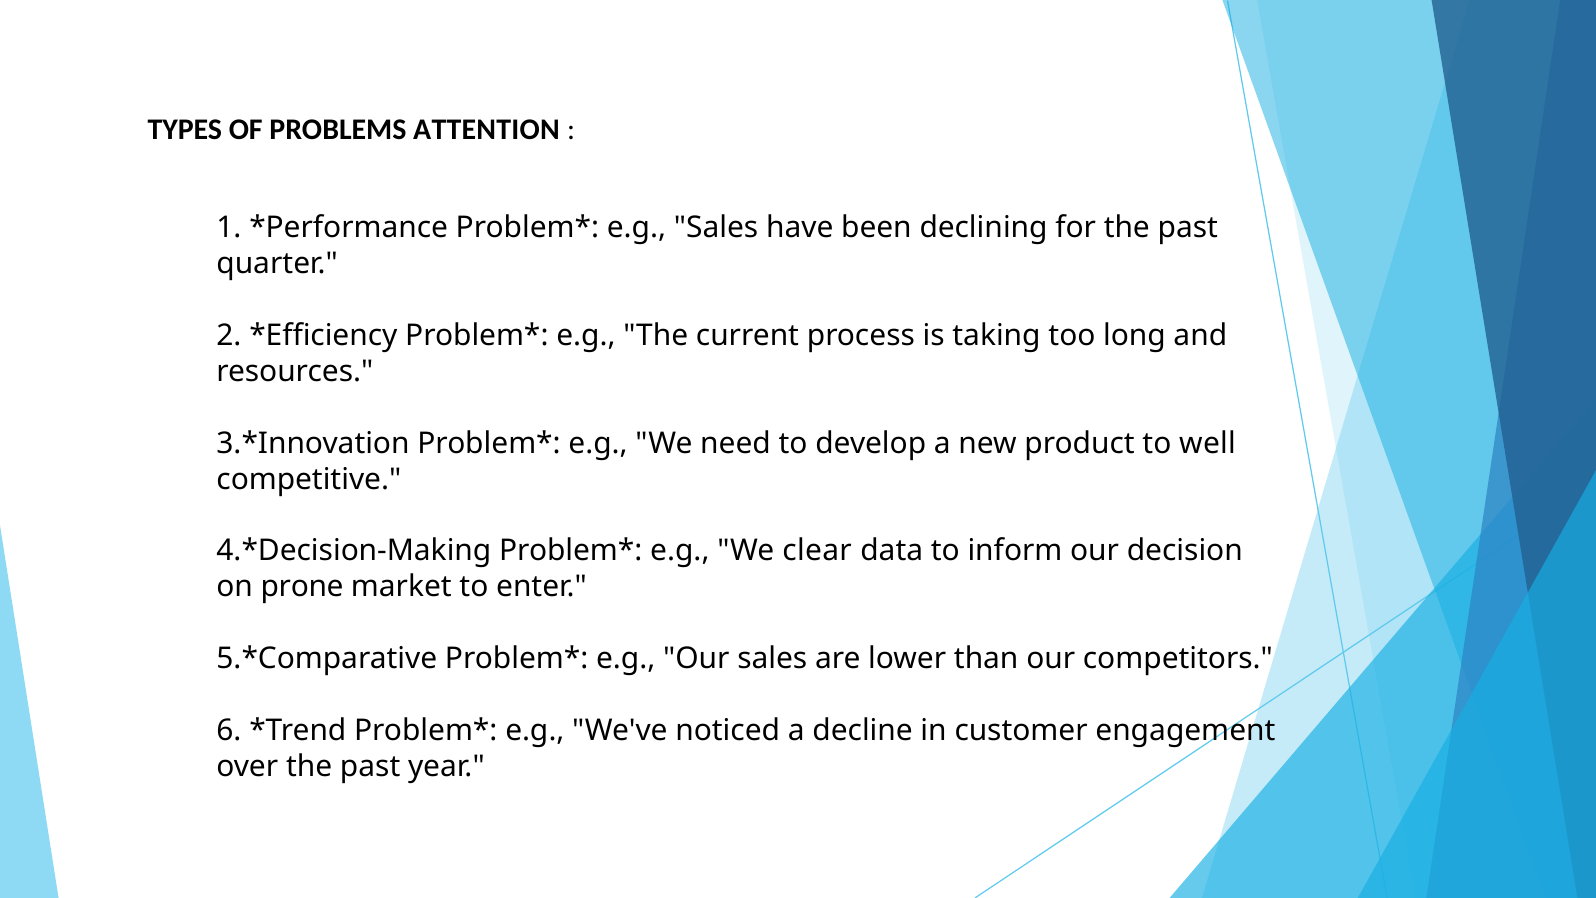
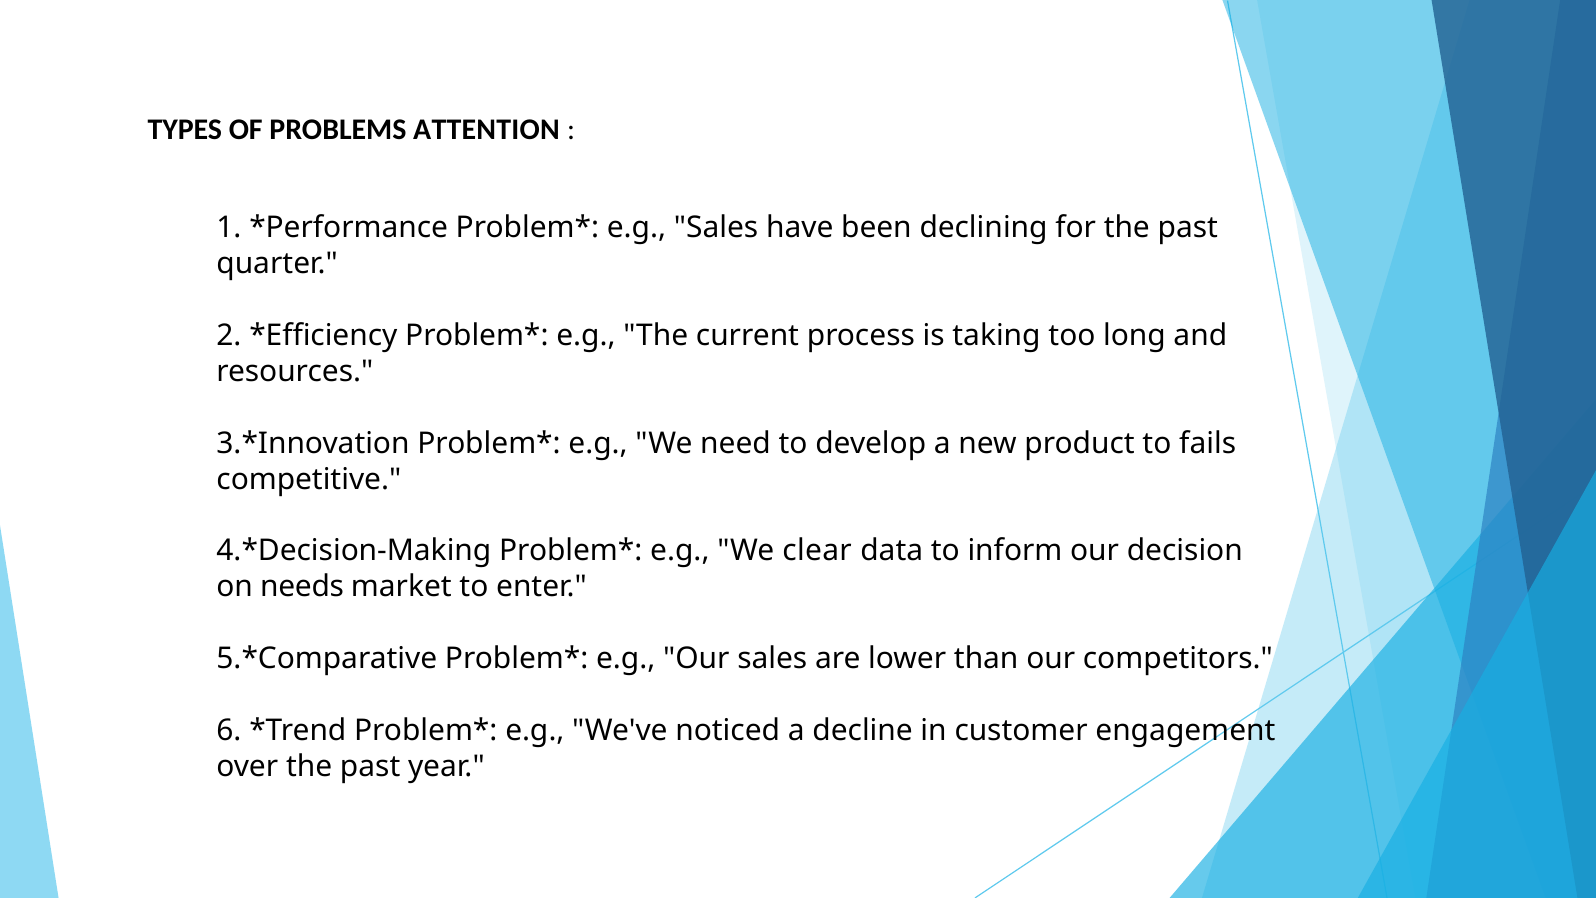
well: well -> fails (1208, 443)
prone: prone -> needs (302, 587)
